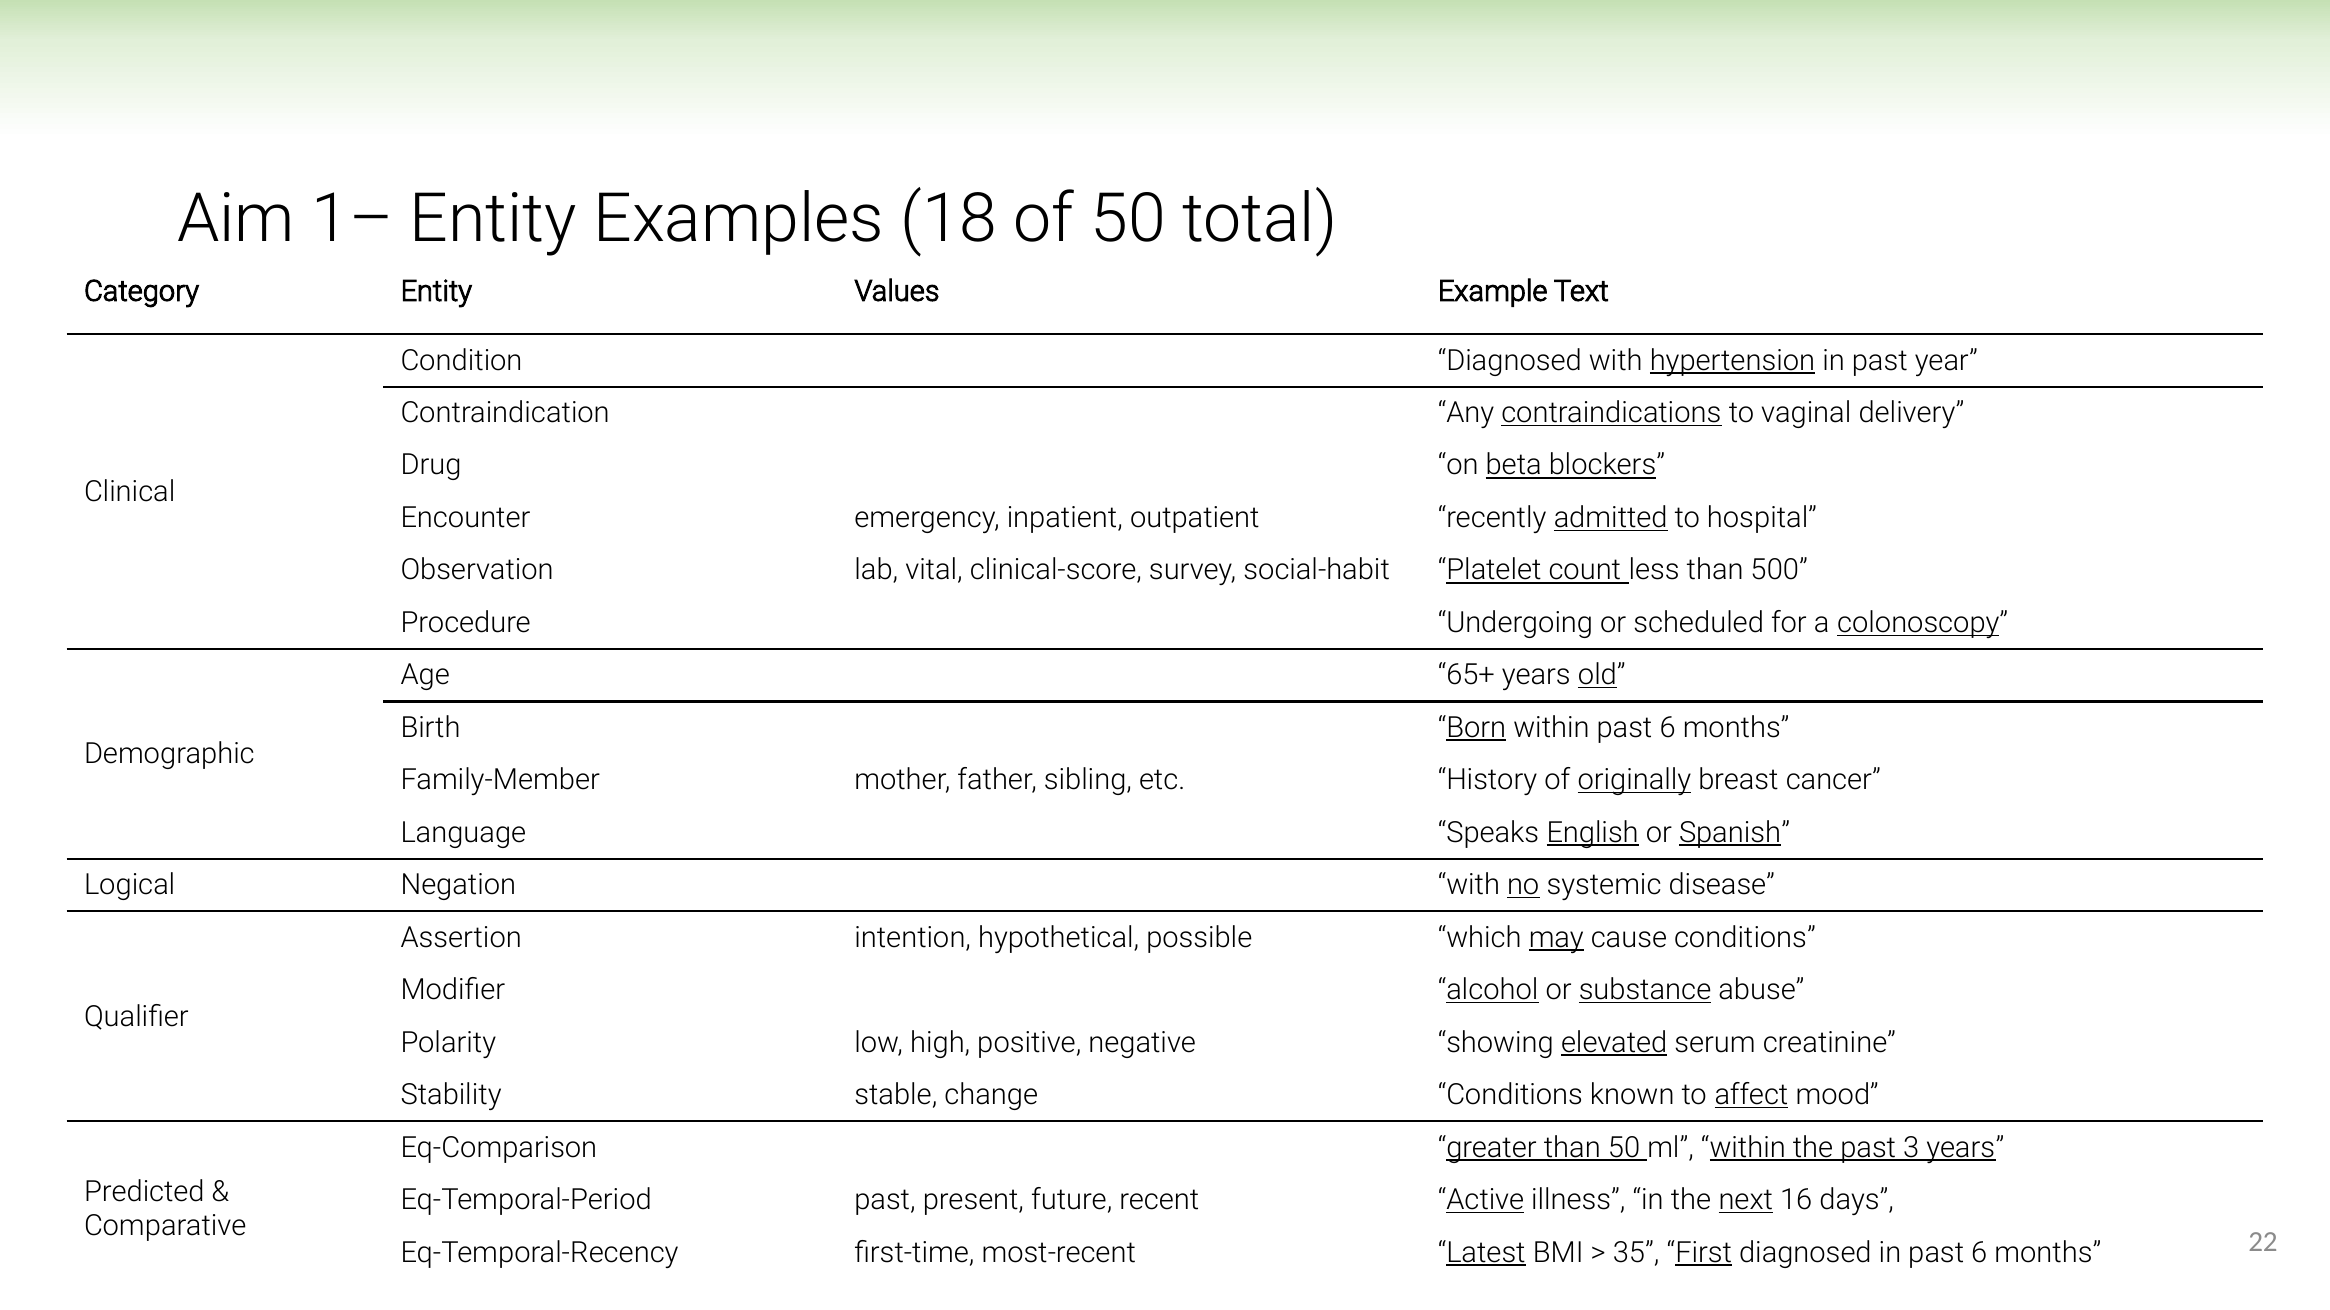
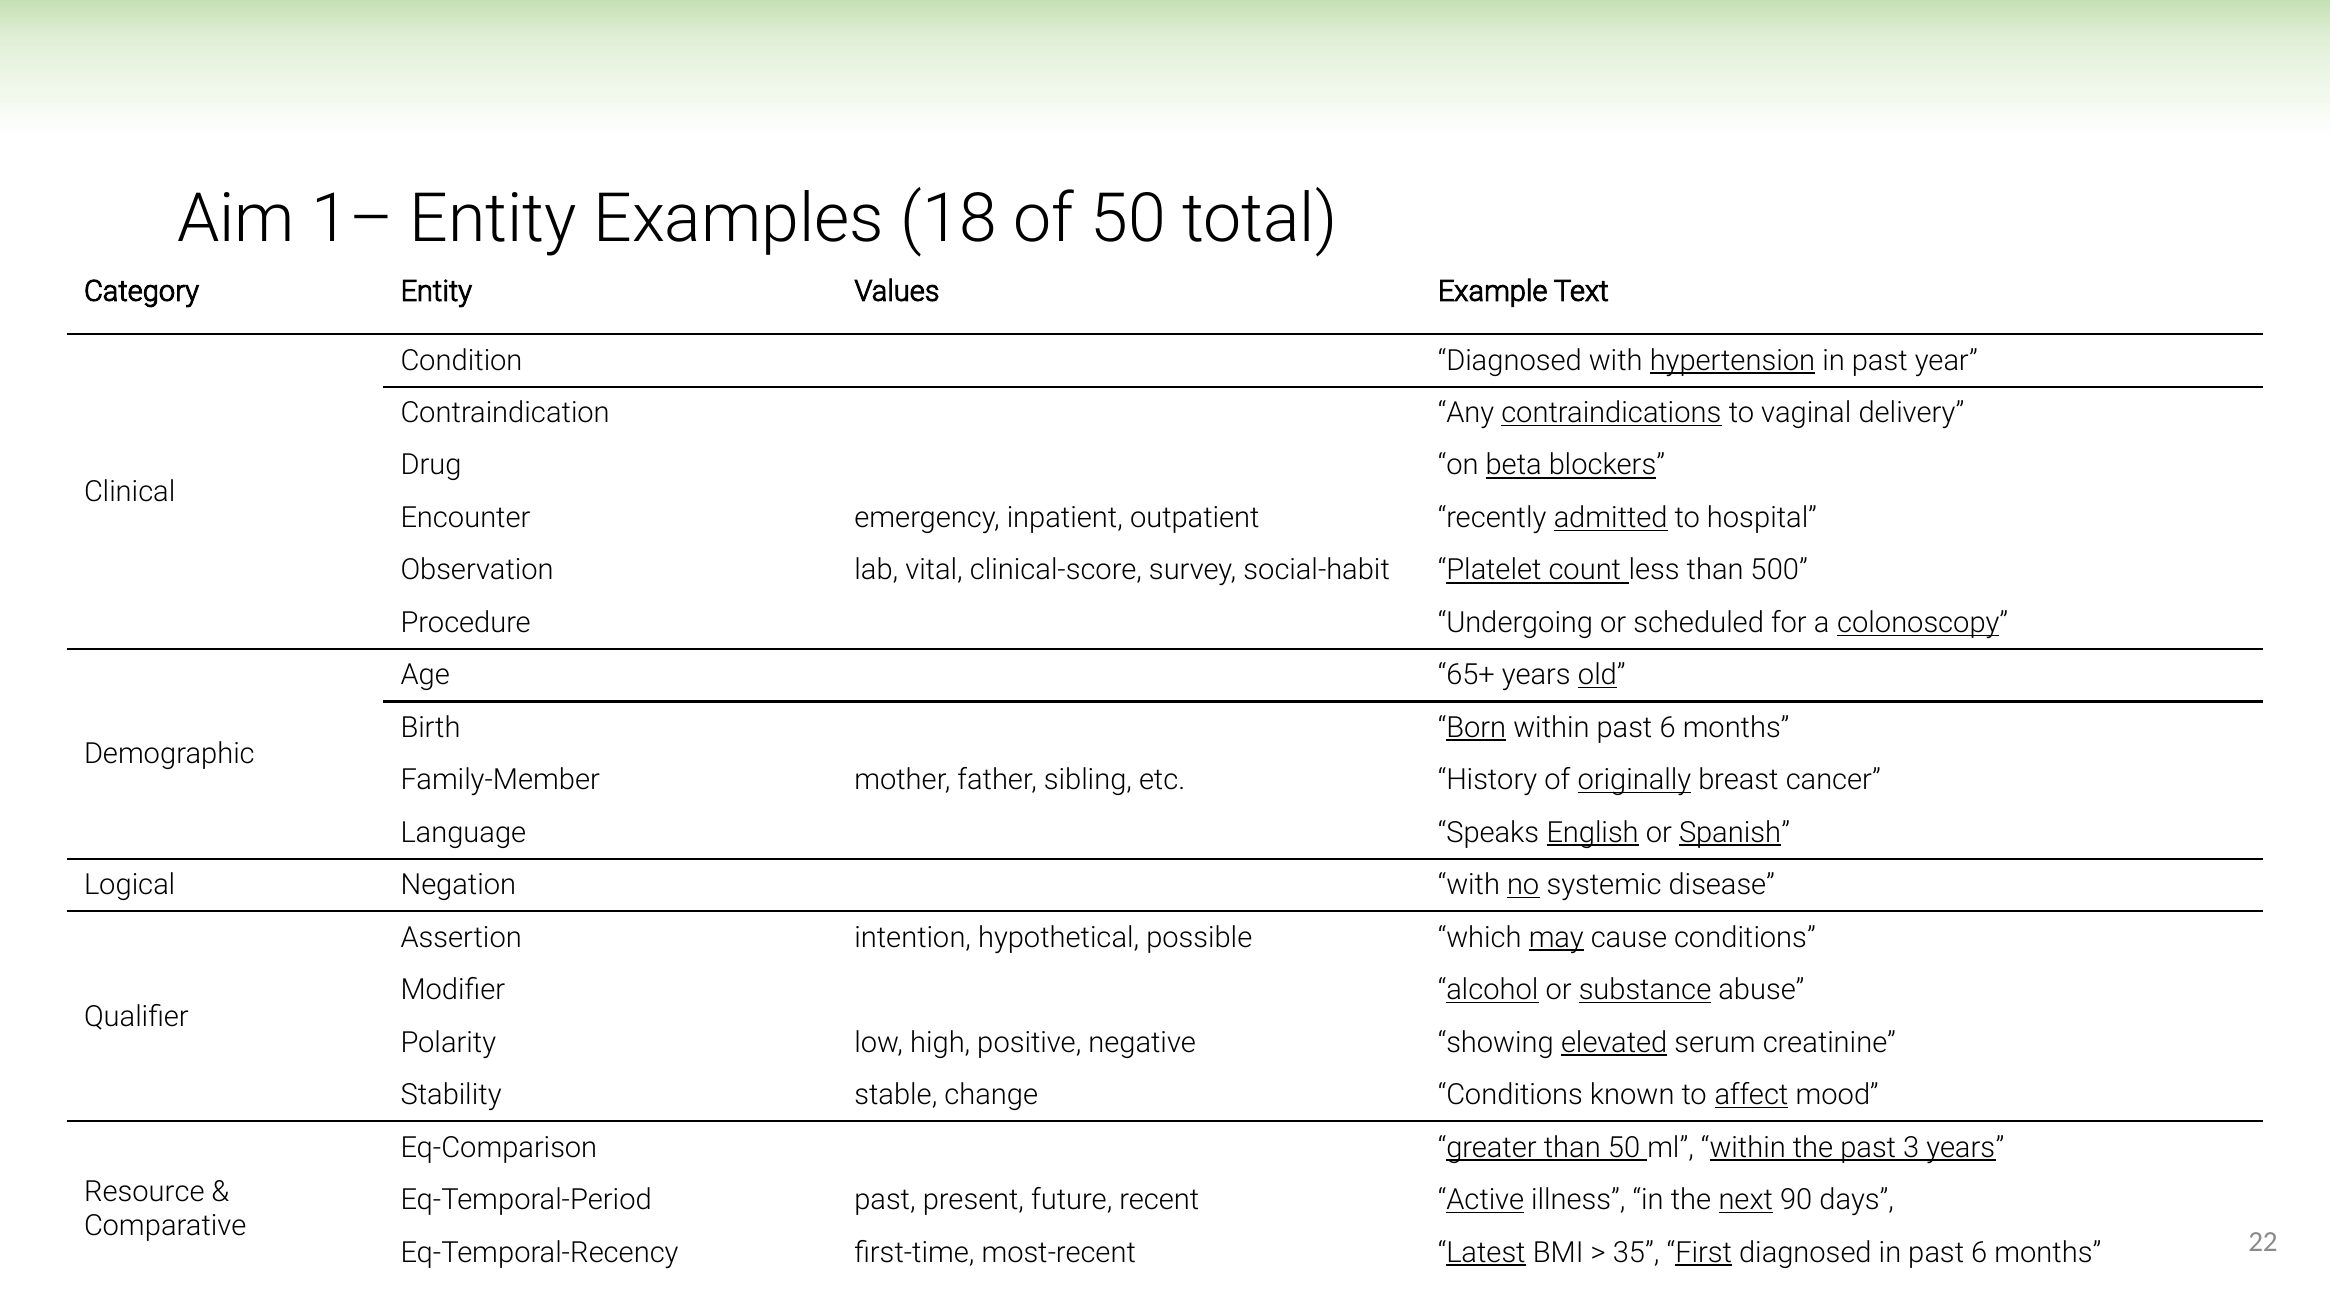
Predicted: Predicted -> Resource (144, 1192)
16: 16 -> 90 (1796, 1200)
